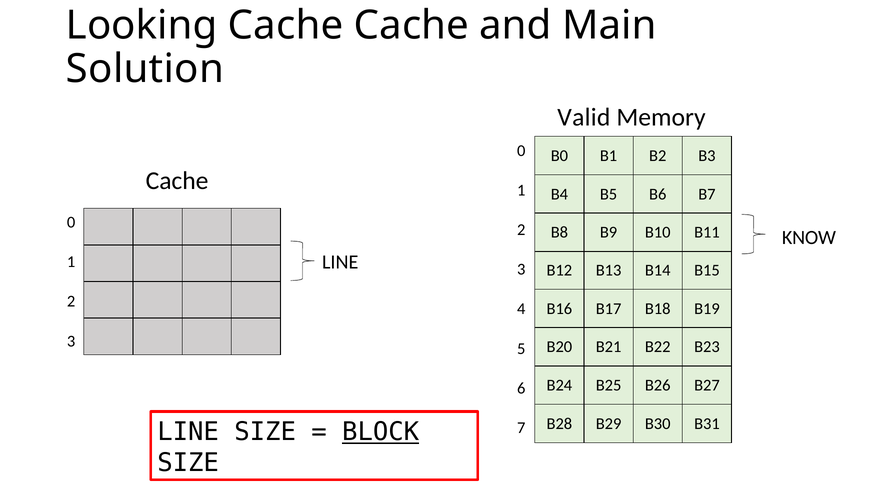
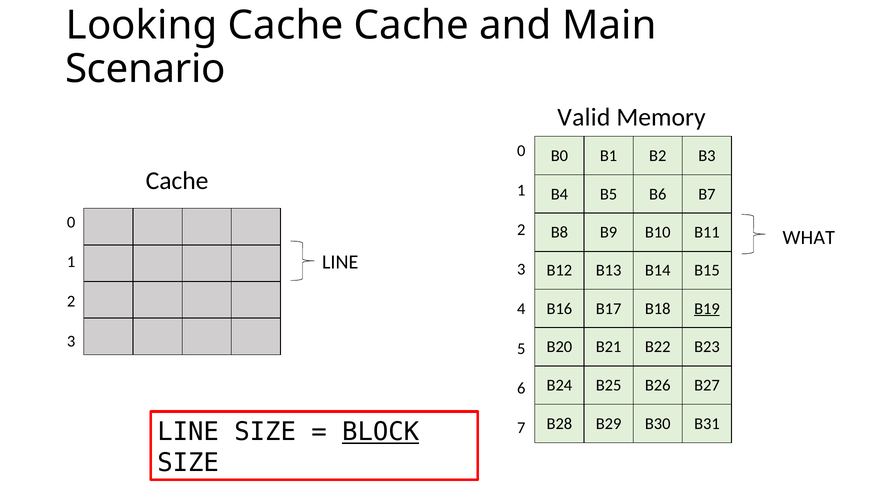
Solution: Solution -> Scenario (145, 69)
KNOW: KNOW -> WHAT (809, 237)
B19 underline: none -> present (707, 308)
